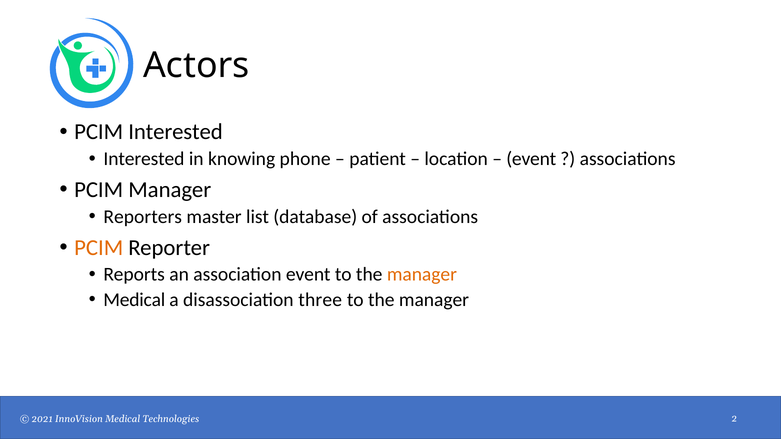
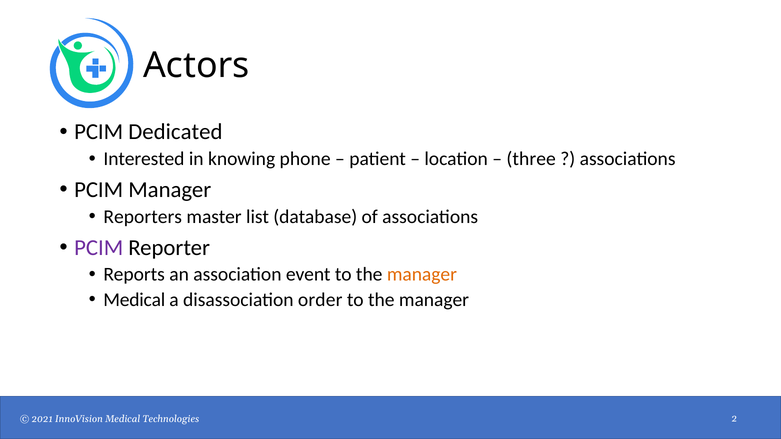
PCIM Interested: Interested -> Dedicated (175, 132)
event: event -> three (531, 159)
PCIM colour: orange -> purple (99, 248)
three: three -> order (320, 300)
